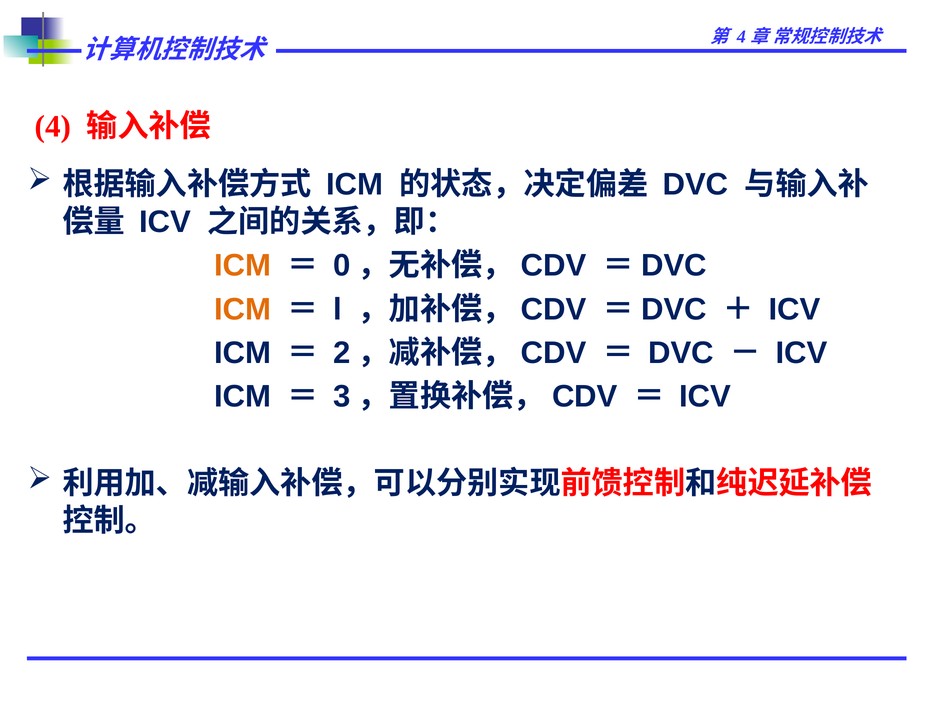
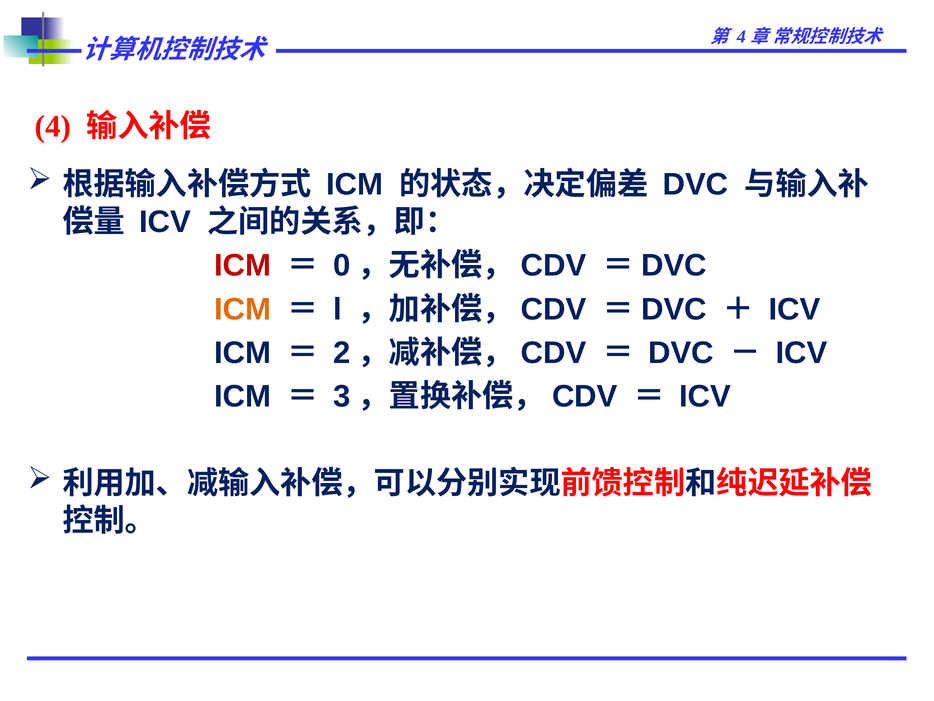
ICM colour: orange -> red (243, 265)
